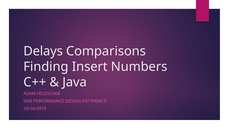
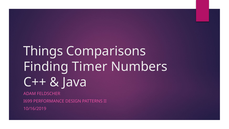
Delays: Delays -> Things (43, 51)
Insert: Insert -> Timer (90, 67)
